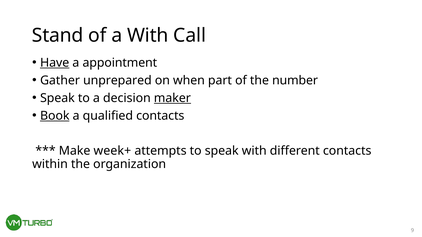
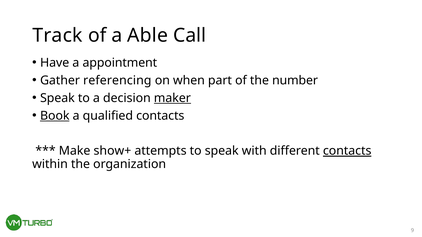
Stand: Stand -> Track (57, 35)
a With: With -> Able (148, 35)
Have underline: present -> none (55, 63)
unprepared: unprepared -> referencing (117, 80)
week+: week+ -> show+ (112, 151)
contacts underline: none -> present (347, 151)
